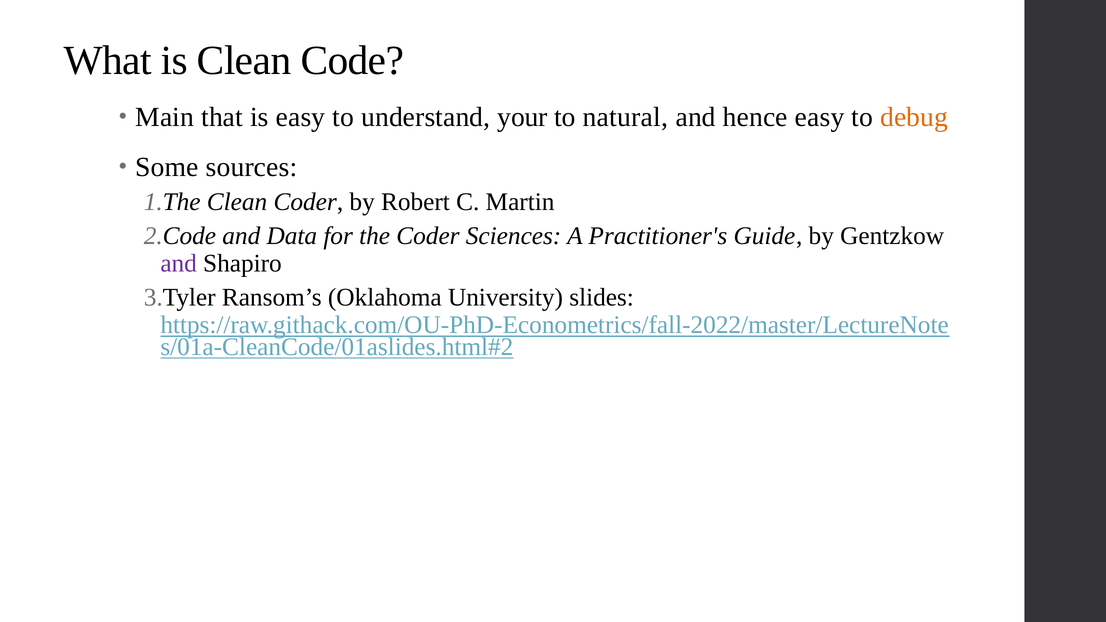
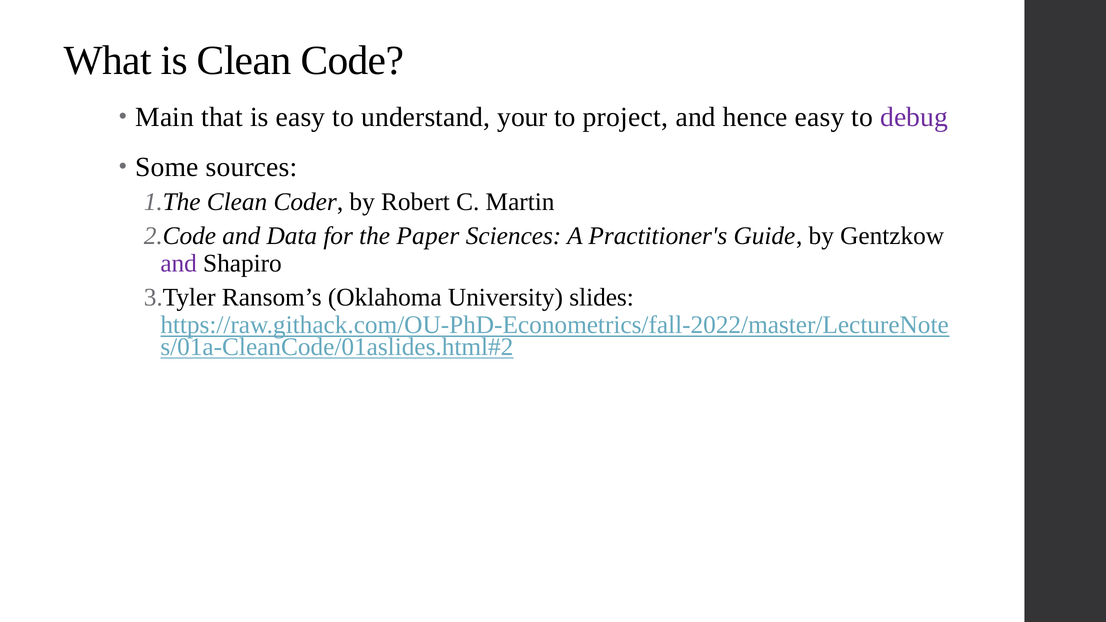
natural: natural -> project (625, 117)
debug colour: orange -> purple (914, 117)
the Coder: Coder -> Paper (428, 236)
